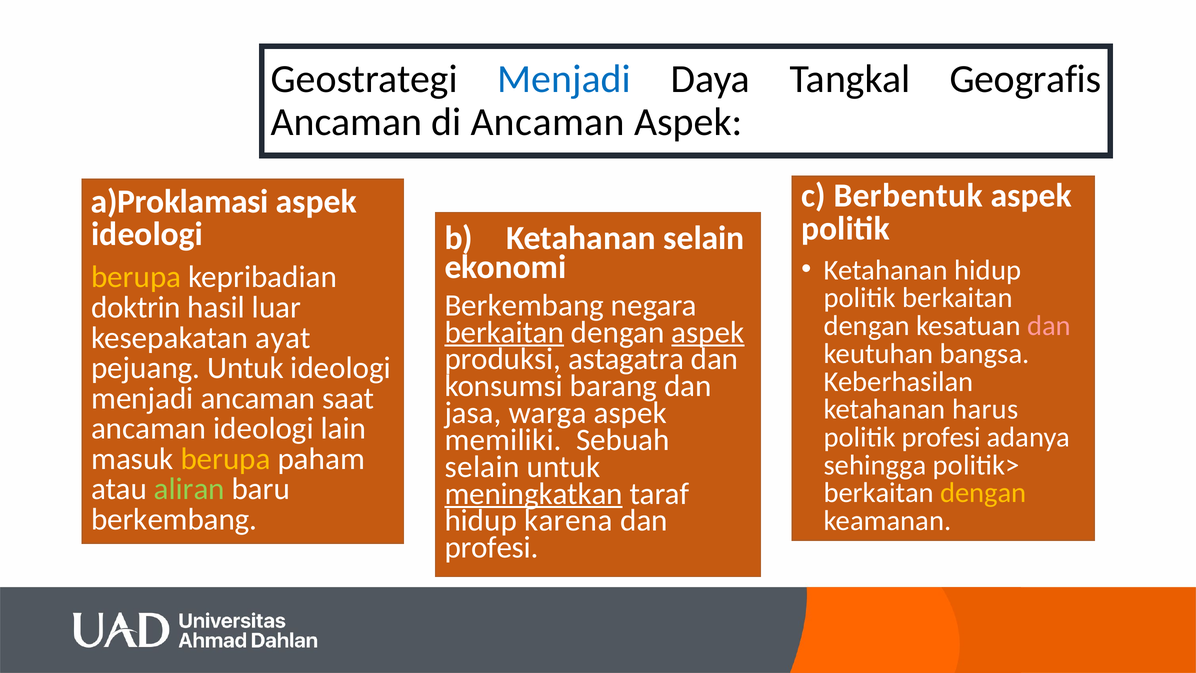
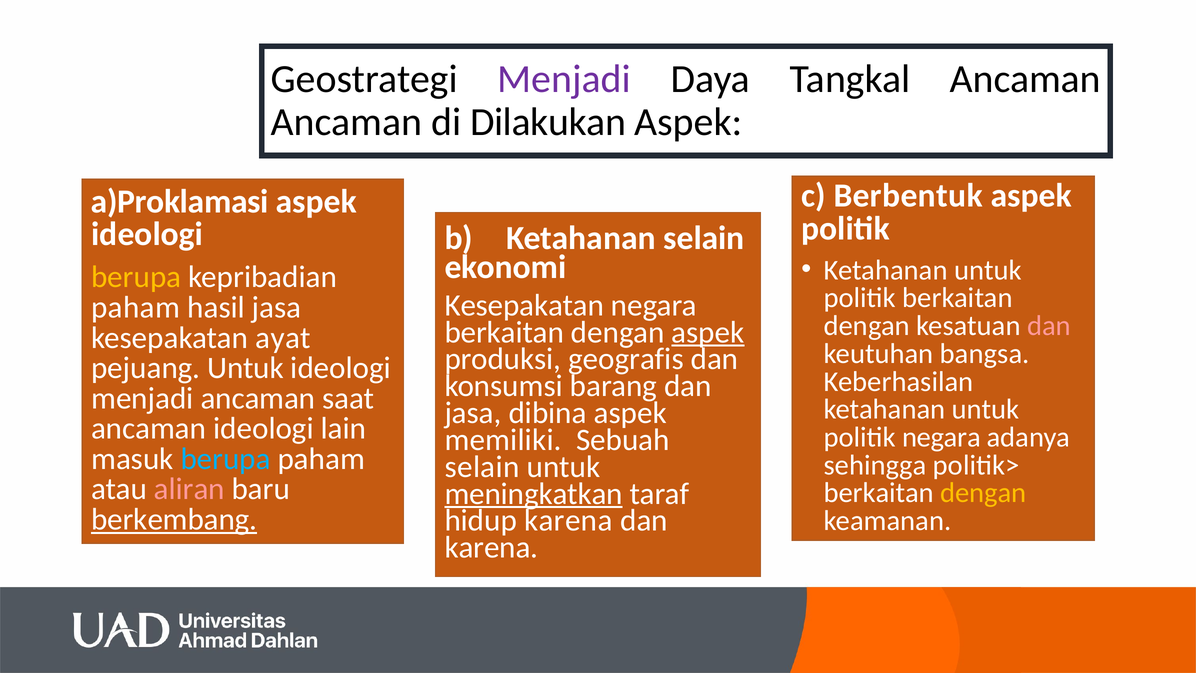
Menjadi colour: blue -> purple (564, 79)
Tangkal Geografis: Geografis -> Ancaman (1025, 79)
di Ancaman: Ancaman -> Dilakukan (548, 122)
hidup: hidup -> untuk (988, 270)
Berkembang: Berkembang -> Kesepakatan (524, 305)
doktrin: doktrin -> paham (136, 307)
hasil luar: luar -> jasa (277, 307)
berkaitan underline: present -> none (504, 332)
astagatra: astagatra -> geografis (626, 359)
harus: harus -> untuk (986, 409)
warga: warga -> dibina (548, 413)
politik profesi: profesi -> negara (941, 437)
berupa colour: yellow -> light blue (226, 459)
aliran colour: light green -> pink (189, 489)
berkembang underline: none -> present (174, 519)
profesi: profesi -> karena (491, 547)
